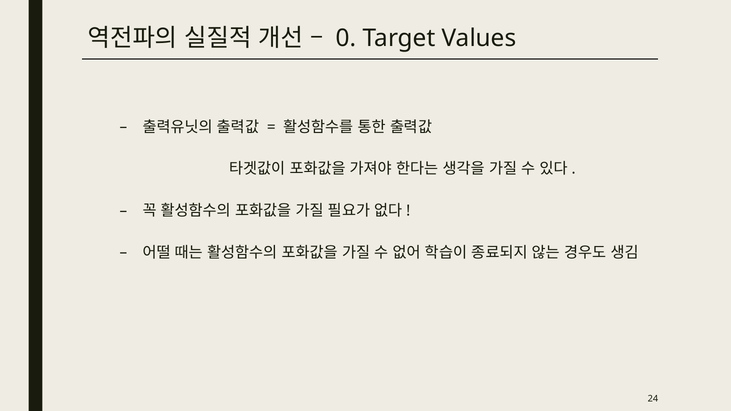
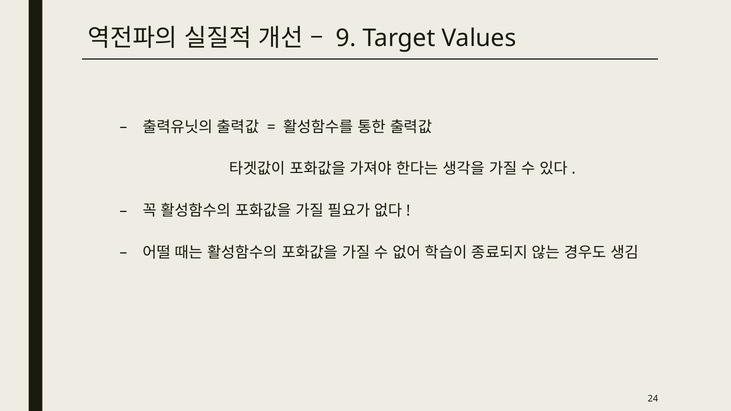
0: 0 -> 9 (346, 38)
